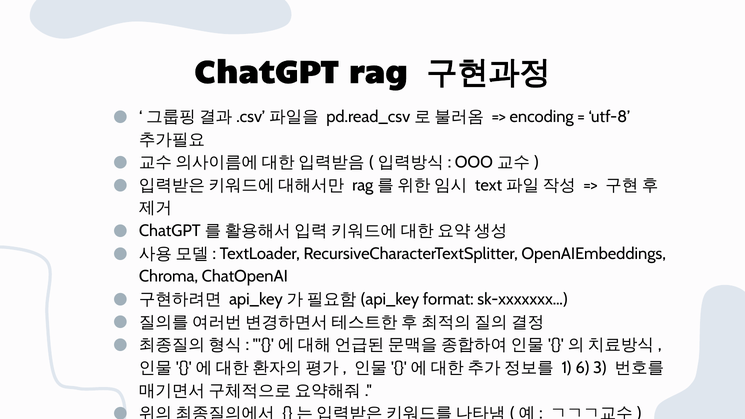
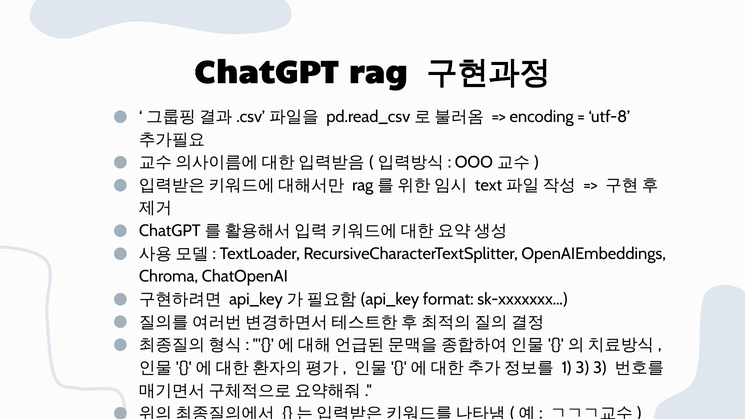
1 6: 6 -> 3 (583, 368)
